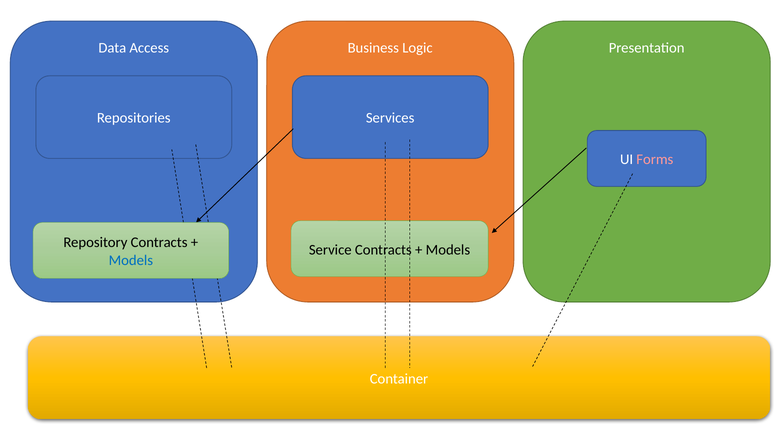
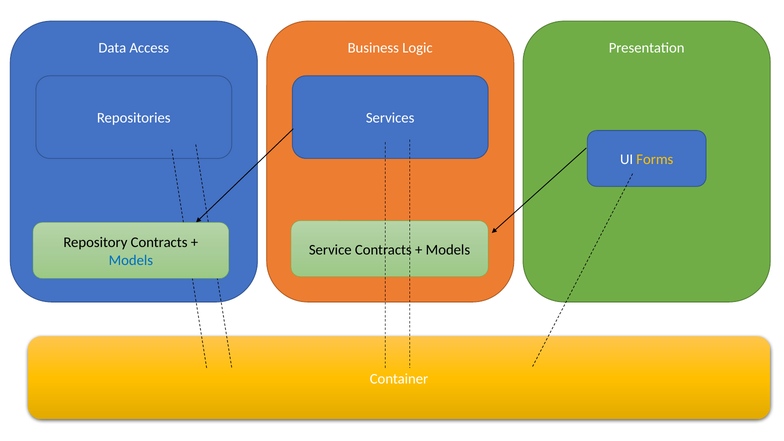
Forms colour: pink -> yellow (655, 159)
